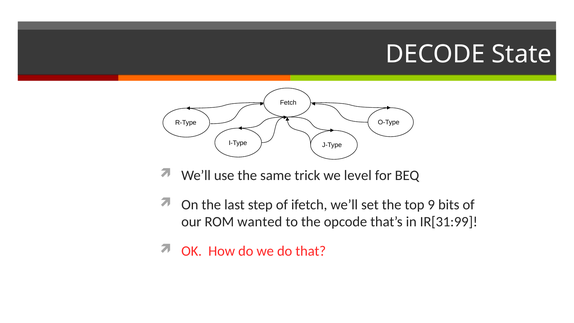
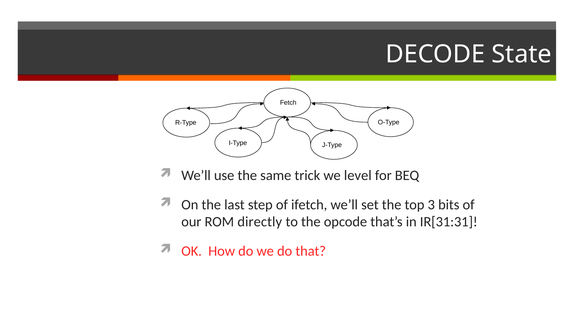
9: 9 -> 3 (431, 205)
wanted: wanted -> directly (260, 222)
IR[31:99: IR[31:99 -> IR[31:31 (449, 222)
